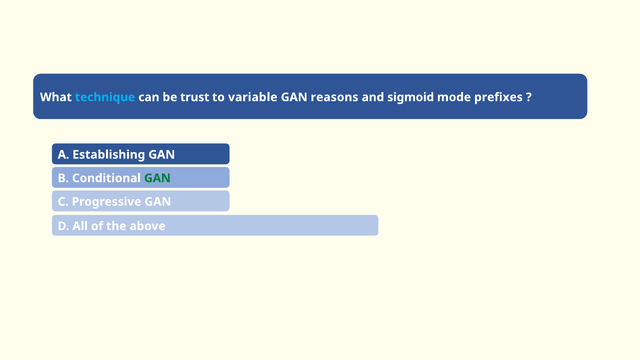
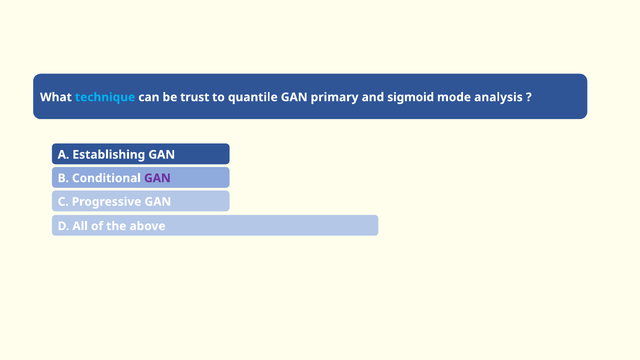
variable: variable -> quantile (253, 97)
reasons: reasons -> primary (335, 97)
prefixes: prefixes -> analysis (498, 97)
GAN colour: green -> purple (157, 178)
